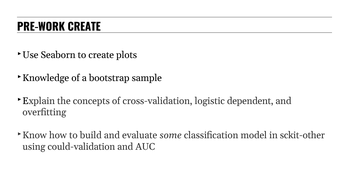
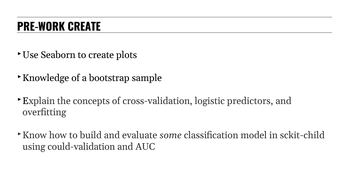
dependent: dependent -> predictors (250, 101)
sckit-other: sckit-other -> sckit-child (302, 135)
